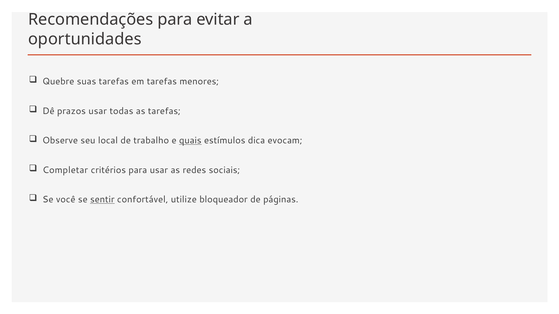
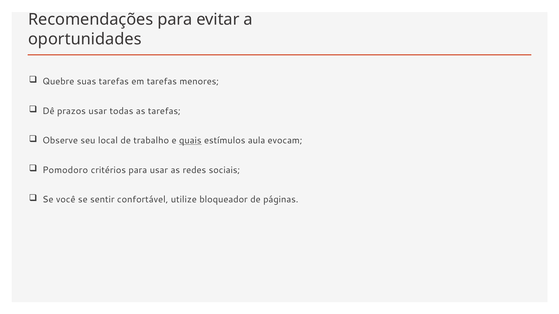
dica: dica -> aula (257, 141)
Completar: Completar -> Pomodoro (65, 170)
sentir underline: present -> none (102, 200)
